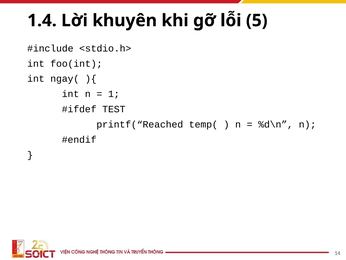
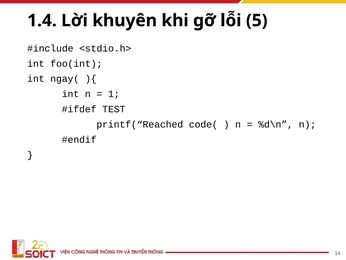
temp(: temp( -> code( (203, 124)
